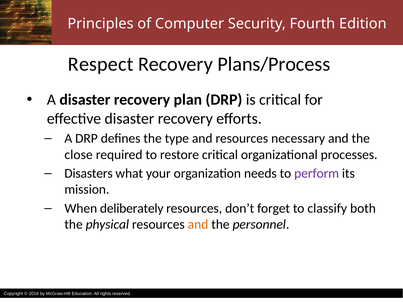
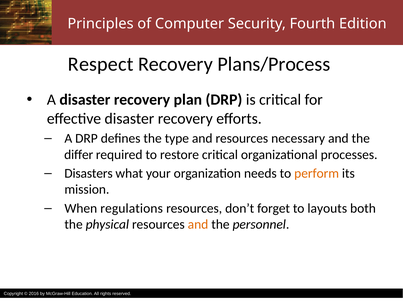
close: close -> differ (79, 155)
perform colour: purple -> orange (317, 174)
deliberately: deliberately -> regulations (132, 208)
classify: classify -> layouts (327, 208)
